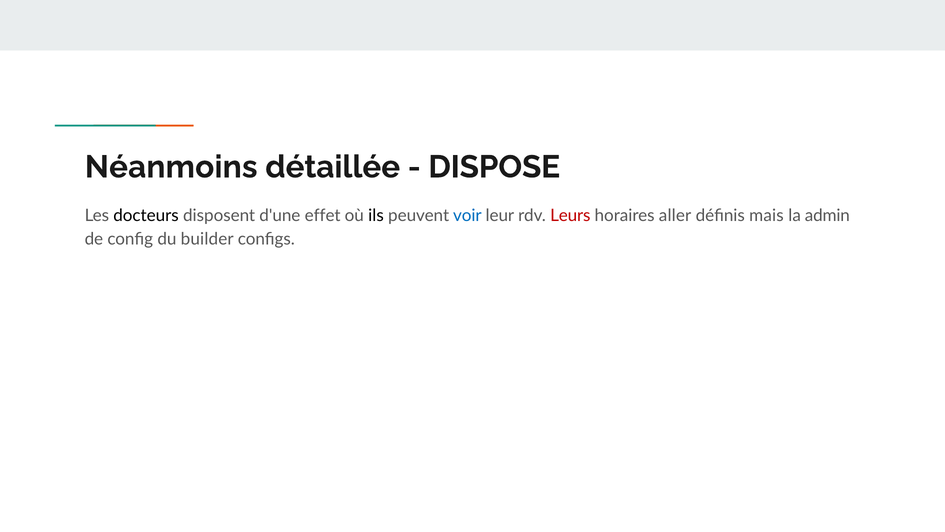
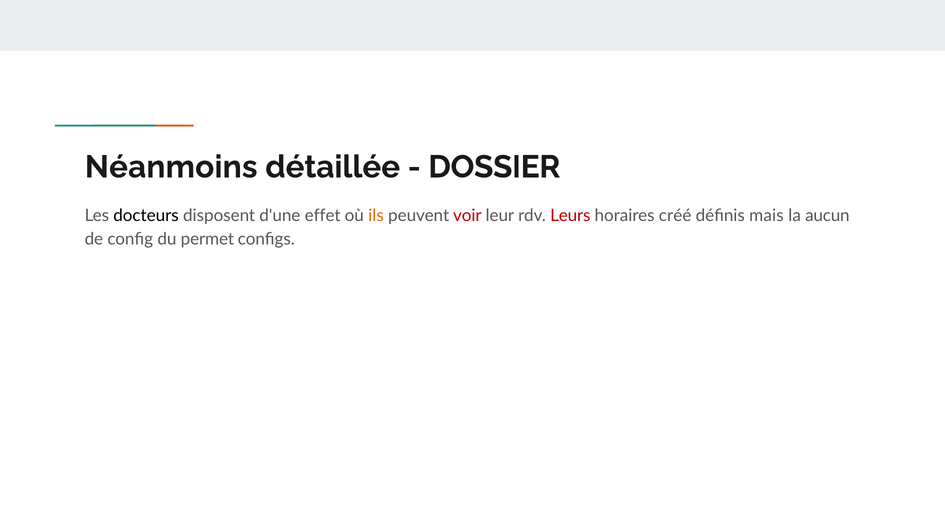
DISPOSE: DISPOSE -> DOSSIER (494, 167)
ils colour: black -> orange (376, 215)
voir colour: blue -> red (467, 215)
aller: aller -> créé (675, 215)
admin: admin -> aucun (827, 215)
builder: builder -> permet (207, 239)
